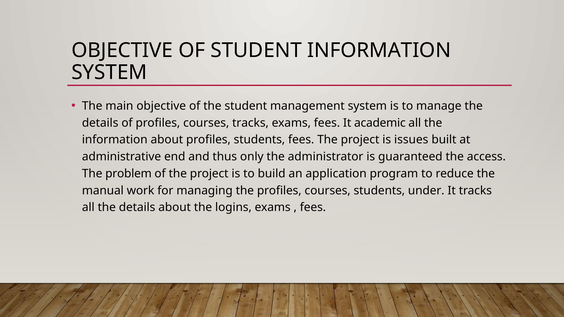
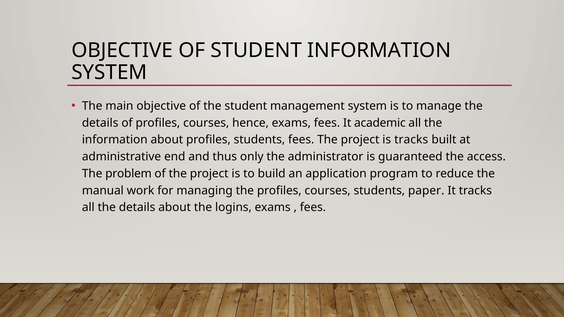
courses tracks: tracks -> hence (250, 123)
is issues: issues -> tracks (411, 140)
under: under -> paper (426, 191)
